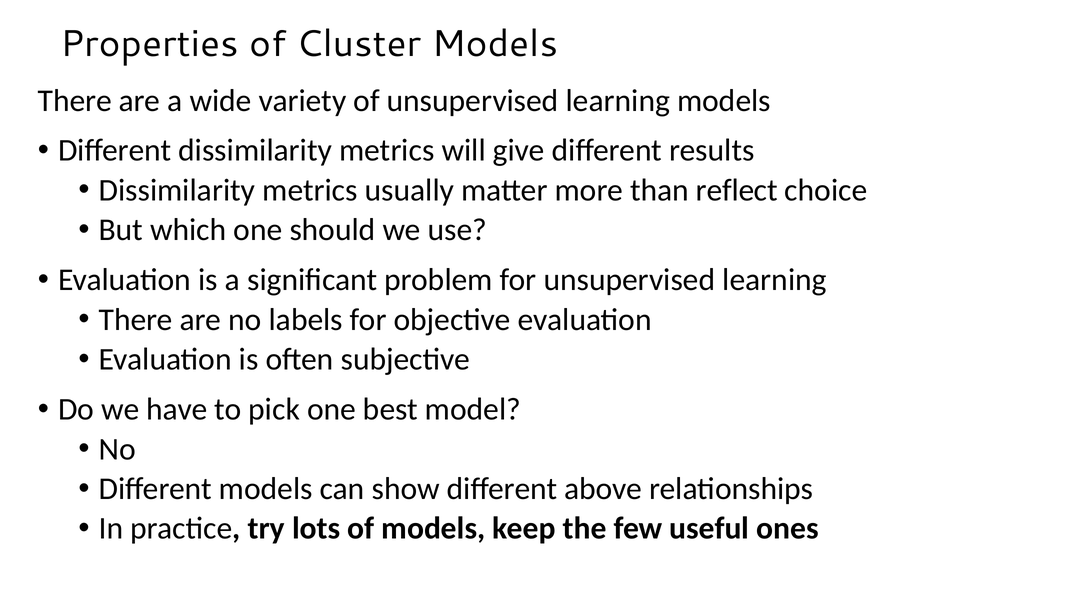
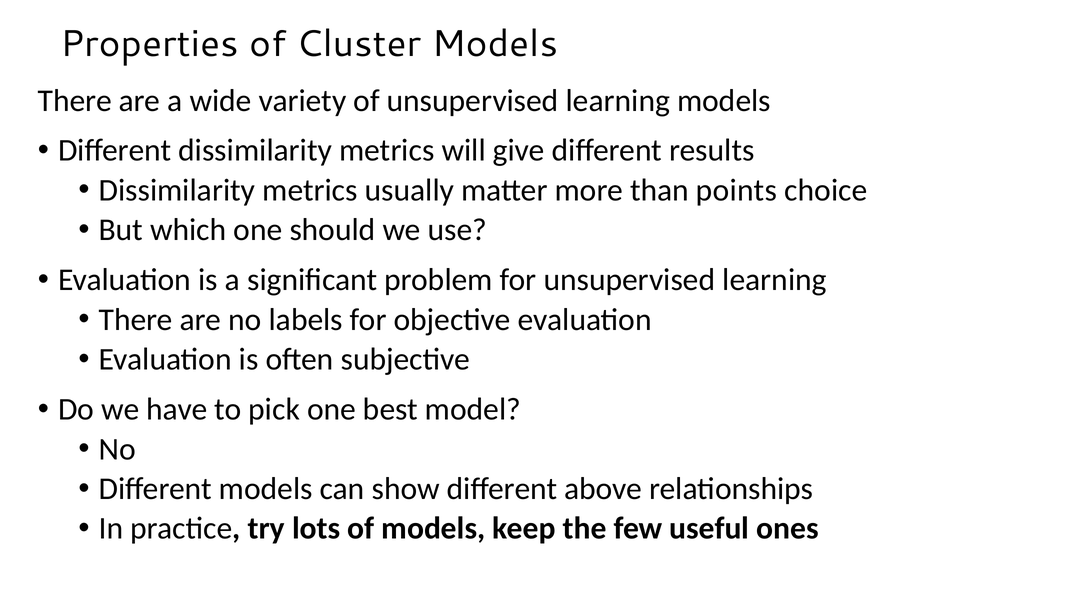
reflect: reflect -> points (737, 190)
